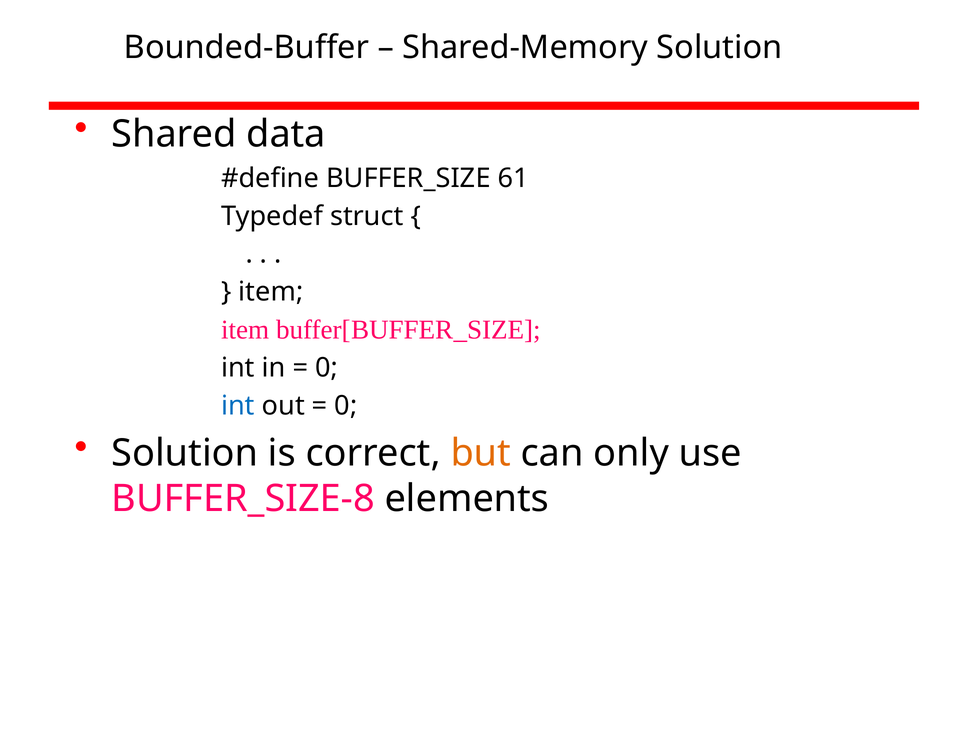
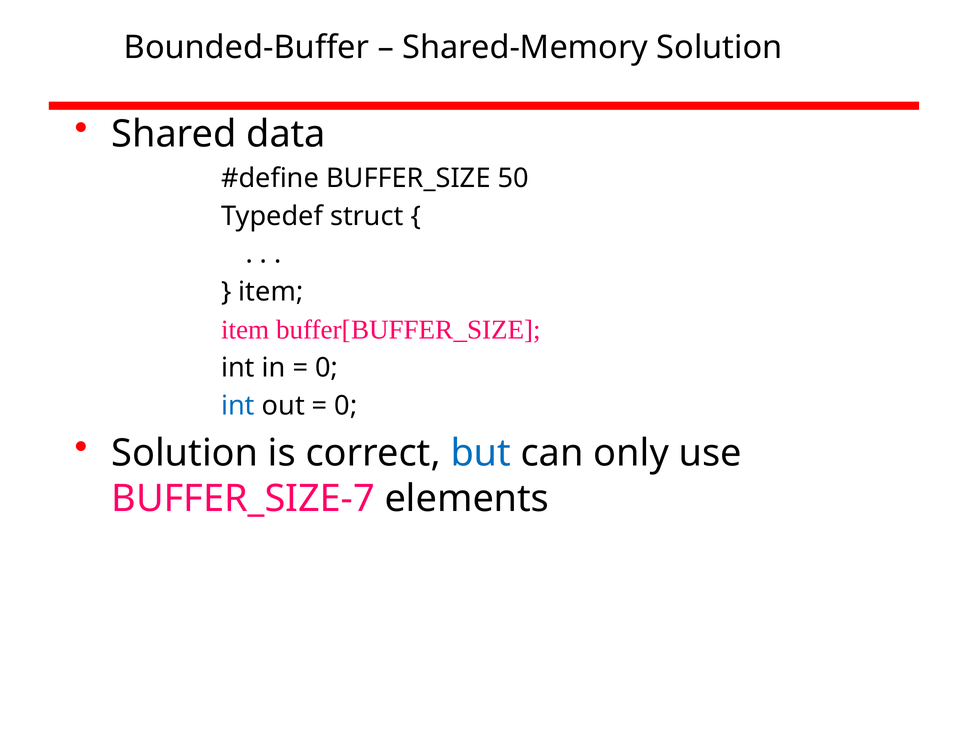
61: 61 -> 50 (513, 178)
but colour: orange -> blue (481, 453)
BUFFER_SIZE-8: BUFFER_SIZE-8 -> BUFFER_SIZE-7 (243, 499)
